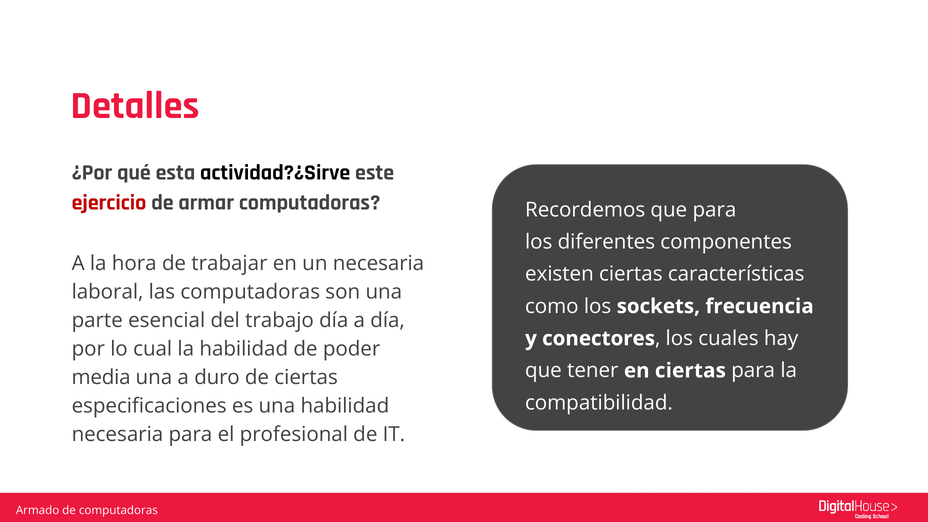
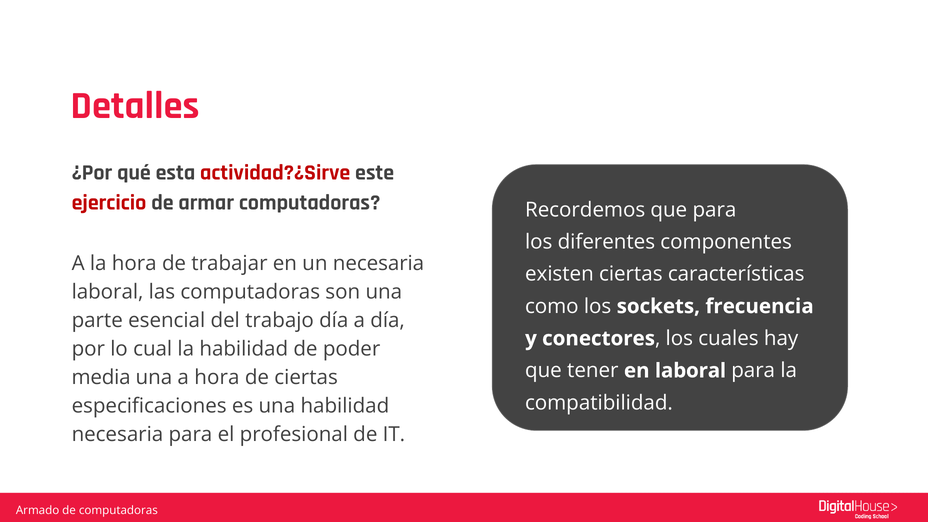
actividad?¿Sirve colour: black -> red (275, 172)
en ciertas: ciertas -> laboral (691, 371)
a duro: duro -> hora (217, 377)
